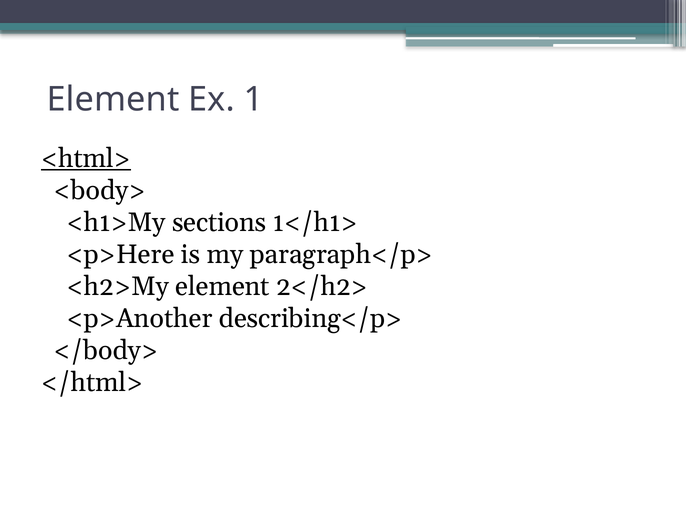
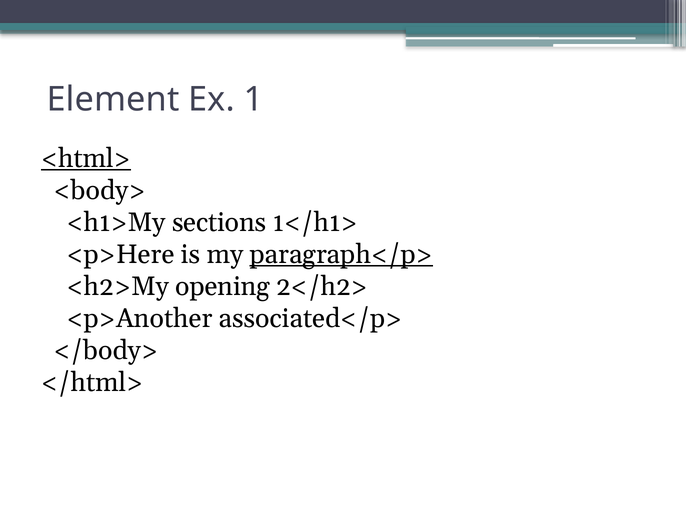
paragraph</p> underline: none -> present (341, 255)
<h2>My element: element -> opening (223, 287)
describing</p>: describing</p> -> associated</p> (311, 319)
